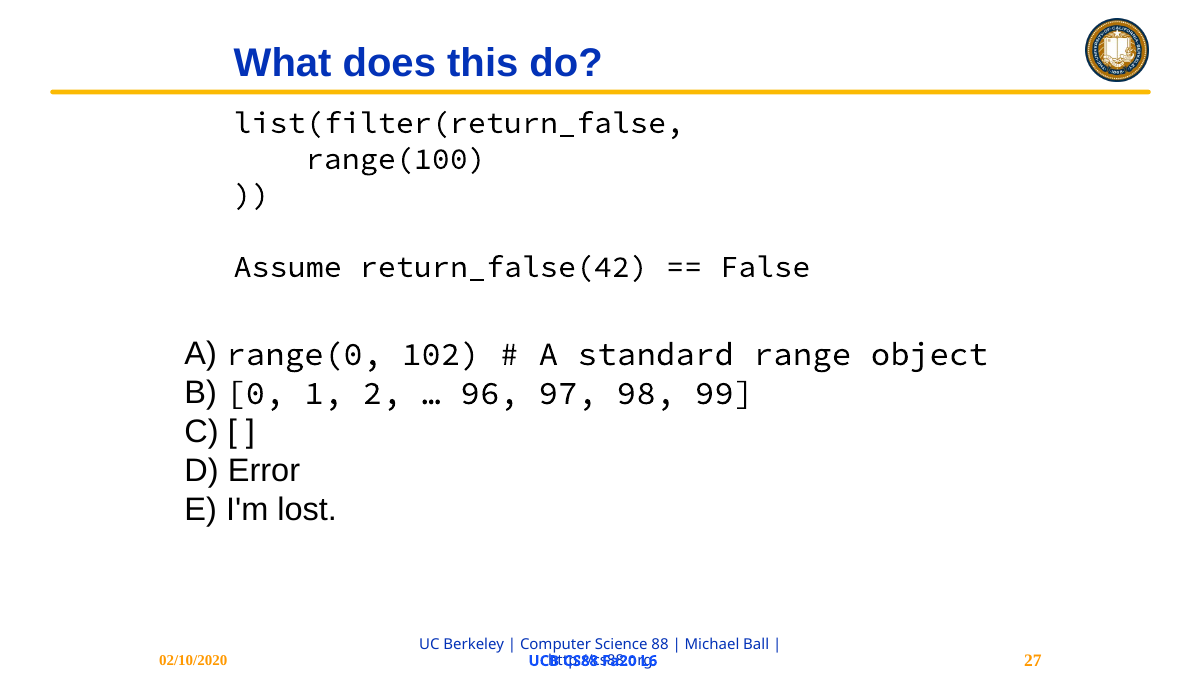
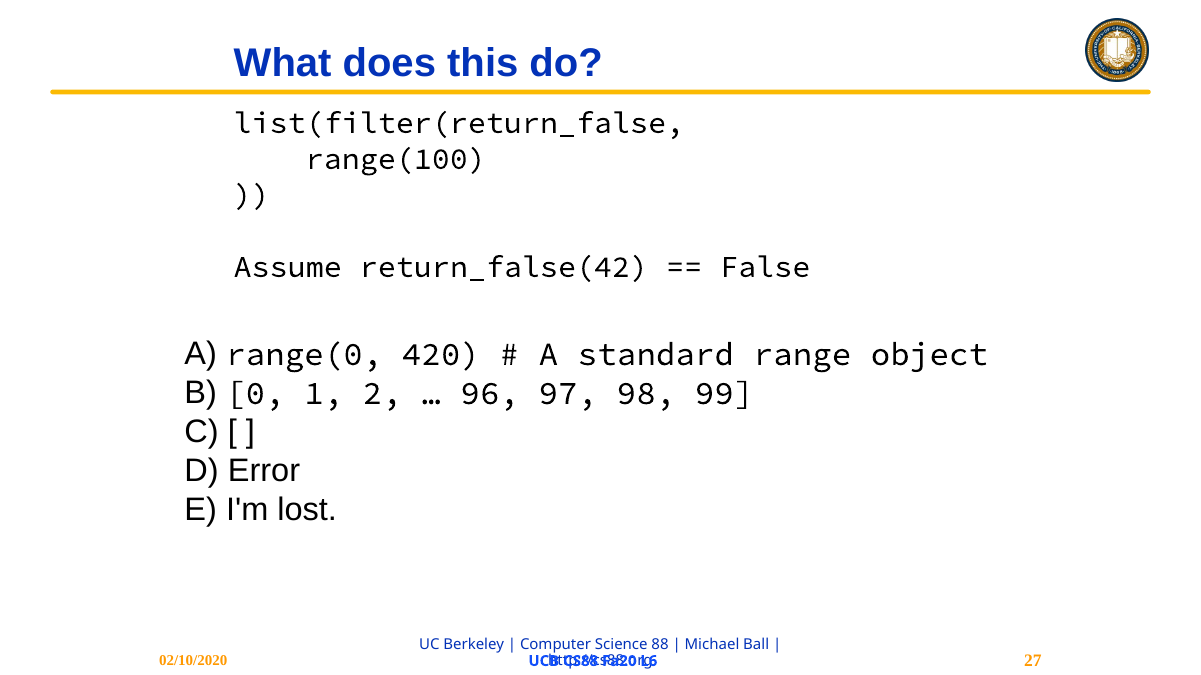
102: 102 -> 420 (441, 355)
